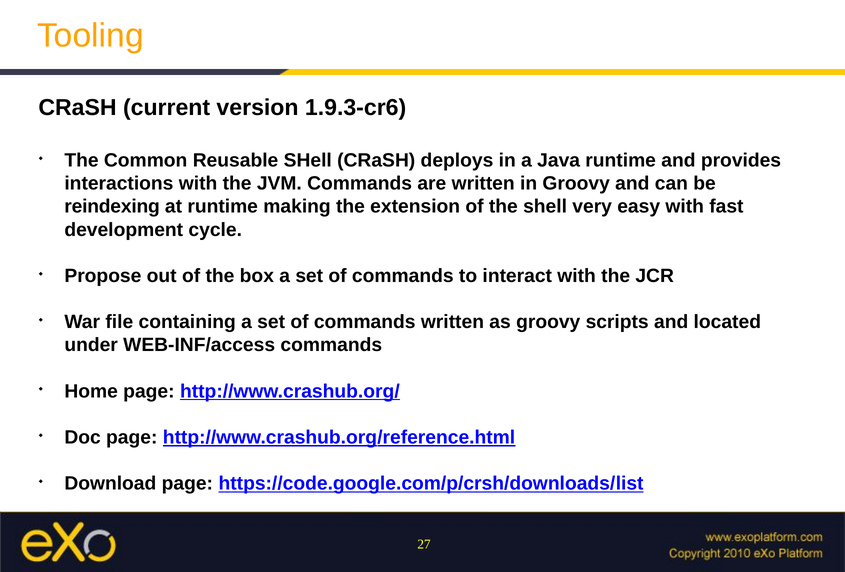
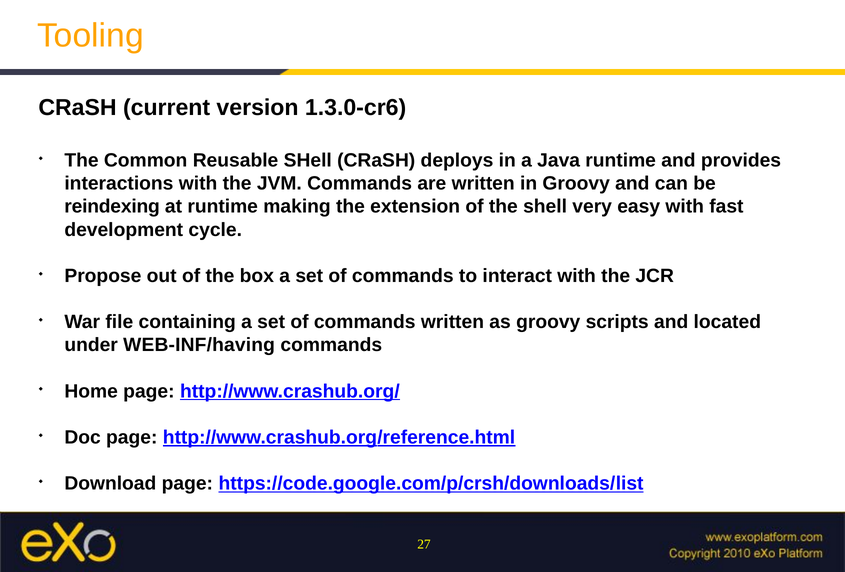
1.9.3-cr6: 1.9.3-cr6 -> 1.3.0-cr6 (356, 108)
WEB-INF/access: WEB-INF/access -> WEB-INF/having (199, 345)
